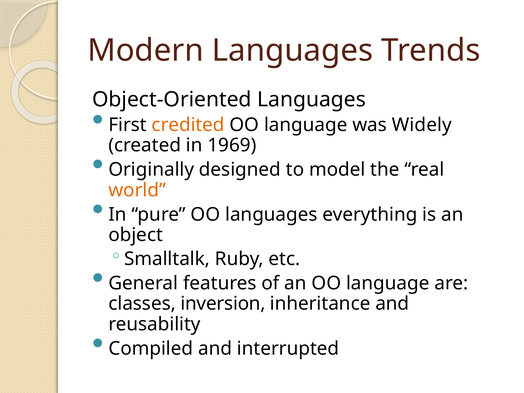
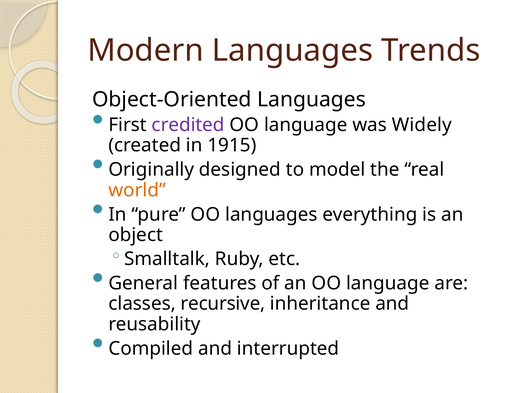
credited colour: orange -> purple (188, 125)
1969: 1969 -> 1915 (232, 145)
inversion: inversion -> recursive (223, 304)
